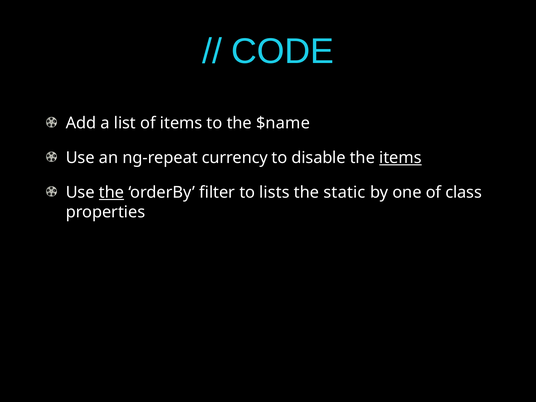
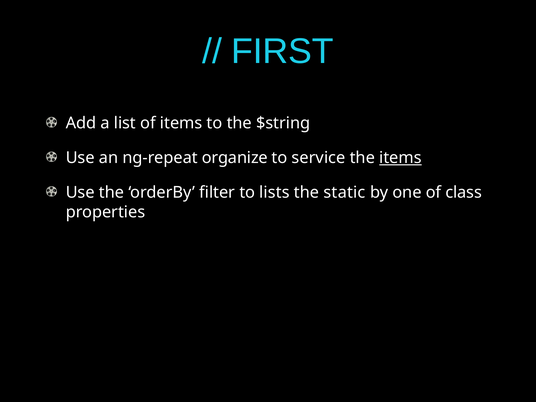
CODE: CODE -> FIRST (282, 51)
$name: $name -> $string (283, 123)
currency: currency -> organize (235, 158)
disable: disable -> service (319, 158)
the underline: present -> none (111, 192)
